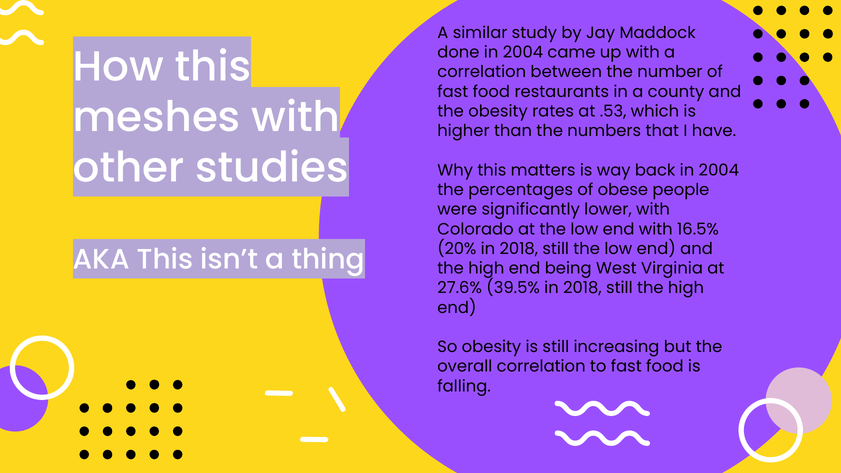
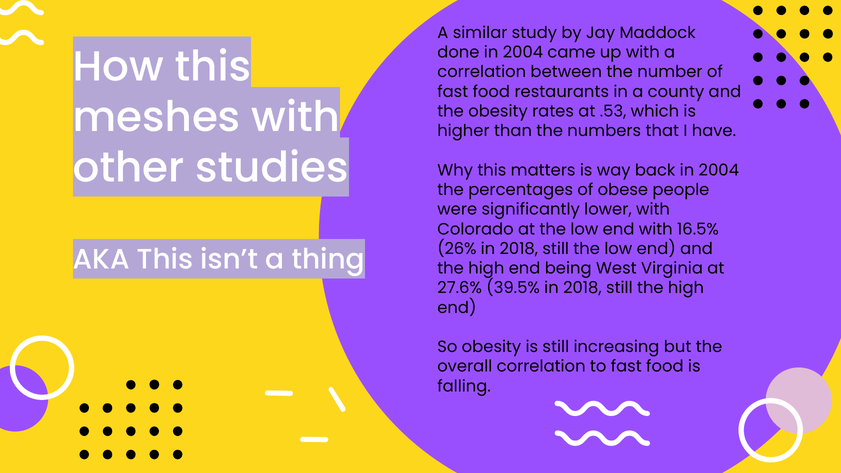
20%: 20% -> 26% (457, 249)
